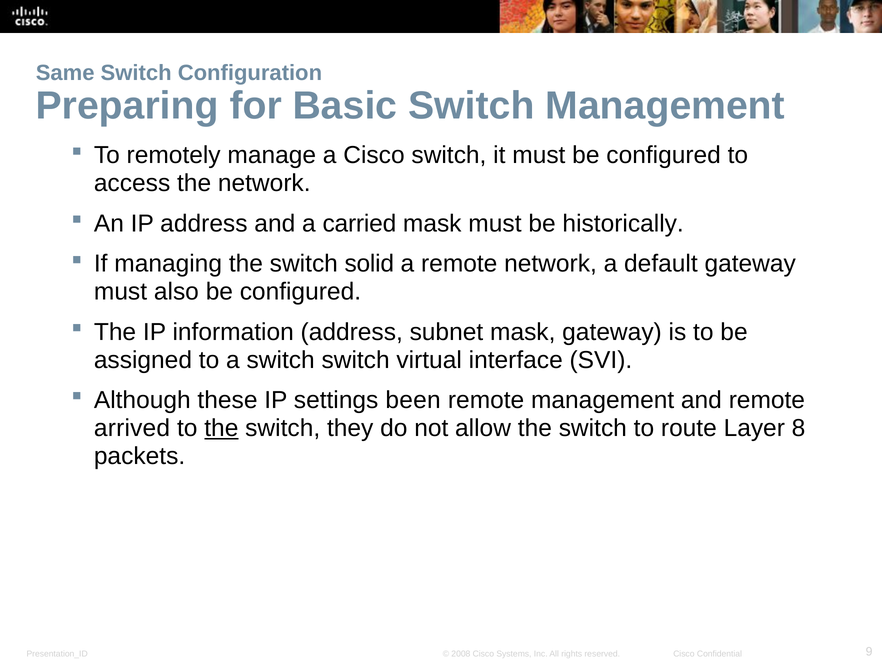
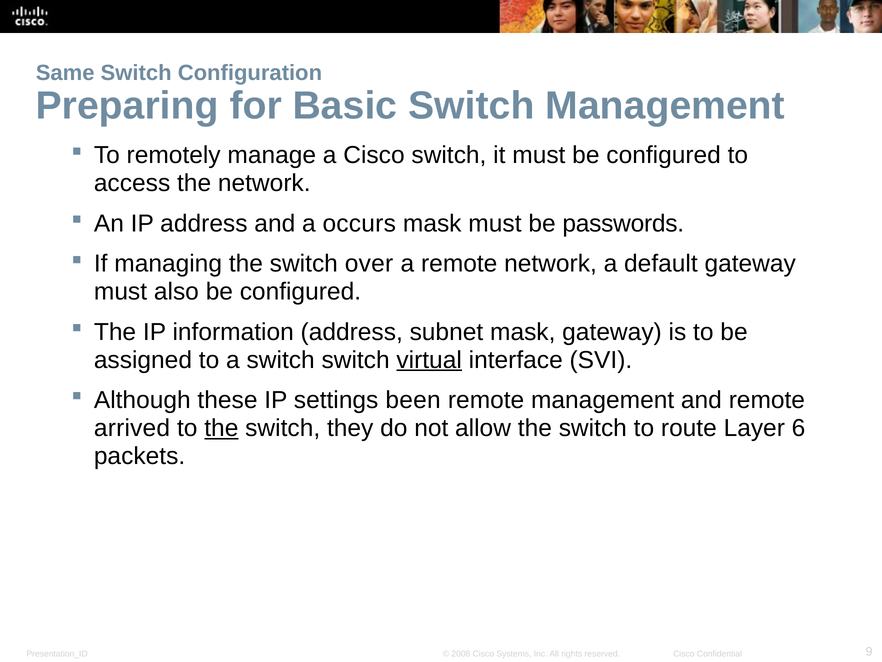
carried: carried -> occurs (359, 223)
historically: historically -> passwords (623, 223)
solid: solid -> over (369, 264)
virtual underline: none -> present (429, 360)
8: 8 -> 6 (799, 428)
